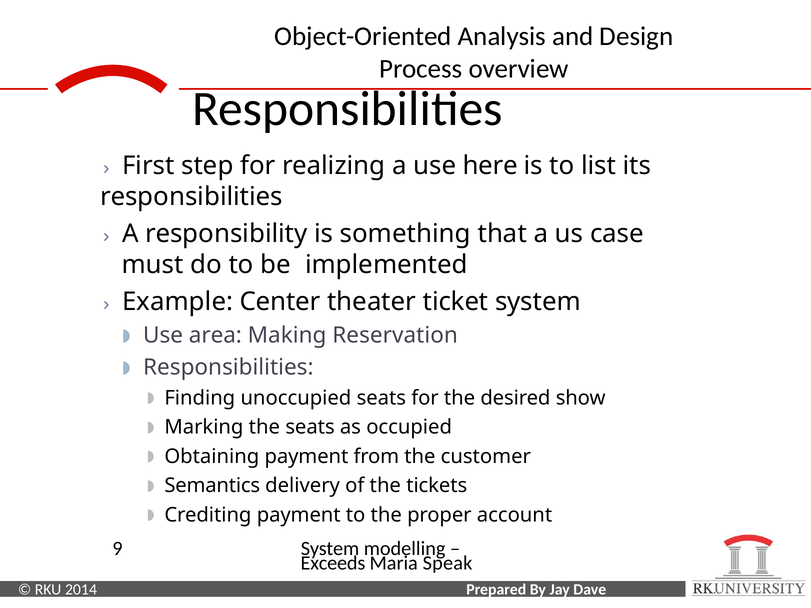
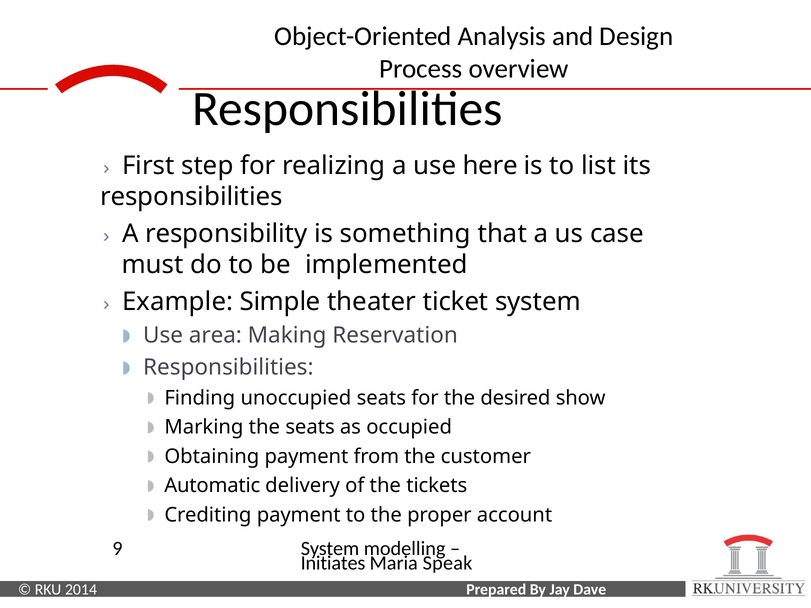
Center: Center -> Simple (280, 302)
Semantics: Semantics -> Automatic (212, 486)
Exceeds: Exceeds -> Initiates (333, 563)
